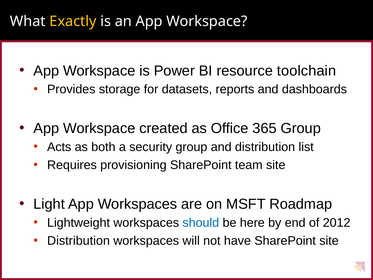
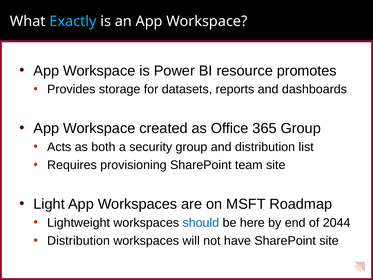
Exactly colour: yellow -> light blue (73, 21)
toolchain: toolchain -> promotes (307, 71)
2012: 2012 -> 2044 (337, 223)
